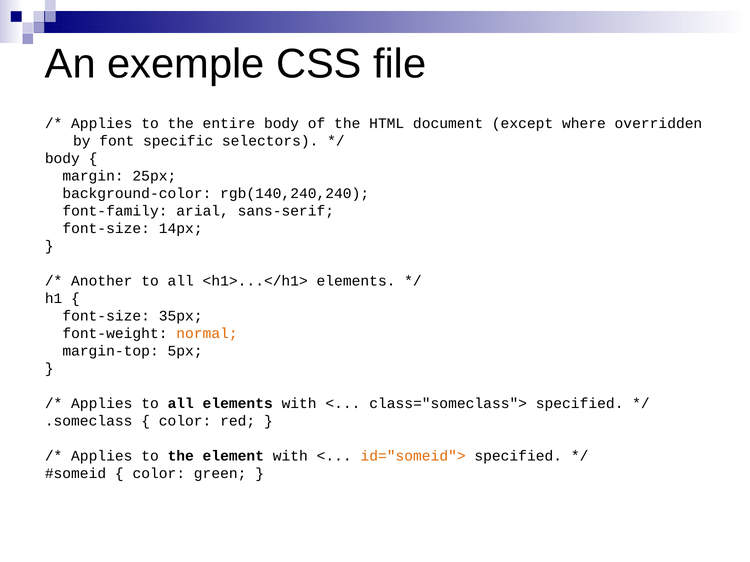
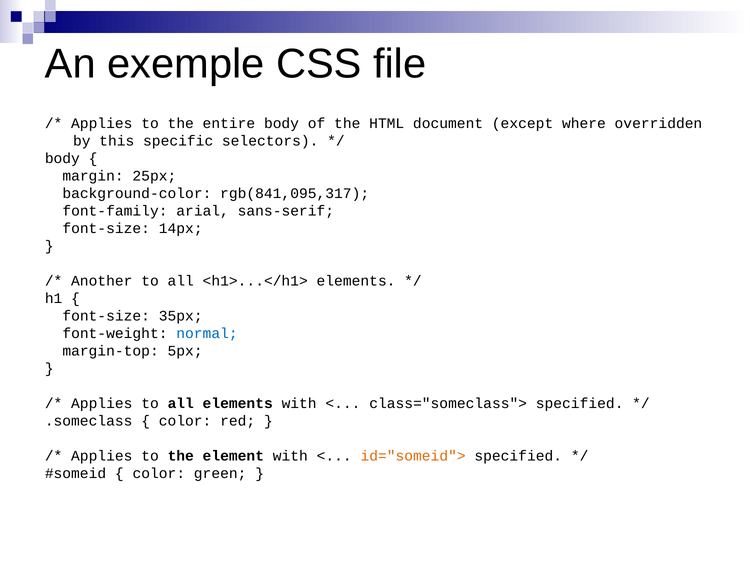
font: font -> this (117, 141)
rgb(140,240,240: rgb(140,240,240 -> rgb(841,095,317 (295, 194)
normal colour: orange -> blue (207, 334)
